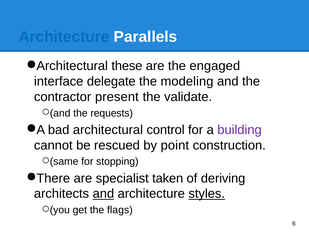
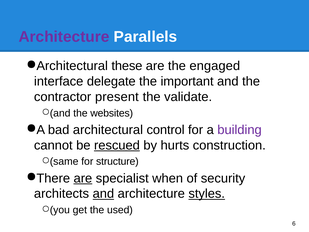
Architecture colour: blue -> purple (64, 37)
modeling: modeling -> important (187, 81)
requests: requests -> websites (112, 113)
rescued underline: none -> present (117, 145)
point: point -> hurts (175, 145)
stopping: stopping -> structure (117, 161)
are underline: none -> present (83, 178)
taken: taken -> when (168, 178)
deriving: deriving -> security (223, 178)
flags: flags -> used (120, 210)
